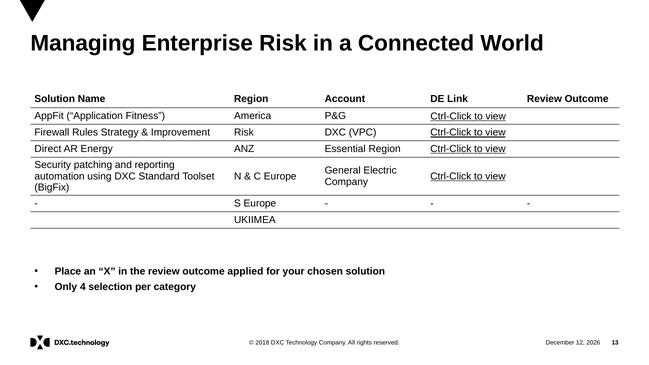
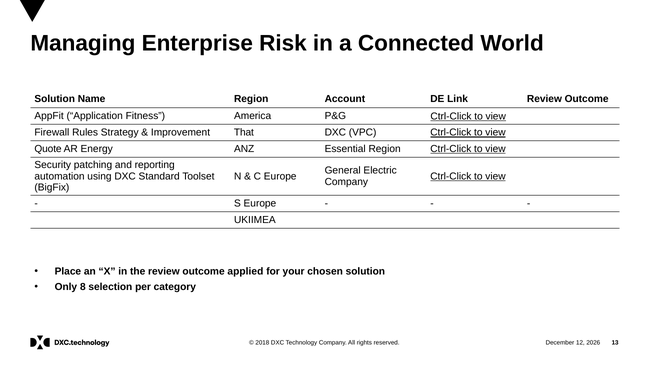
Improvement Risk: Risk -> That (244, 133)
Direct: Direct -> Quote (48, 149)
4: 4 -> 8 (83, 287)
